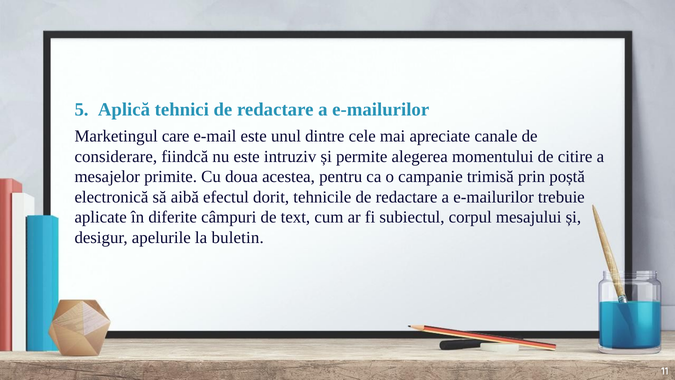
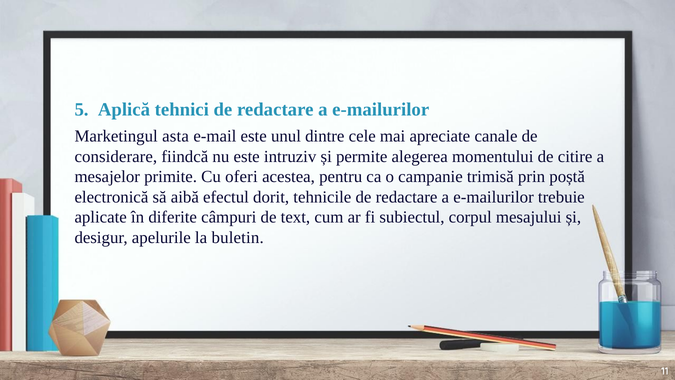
care: care -> asta (176, 136)
doua: doua -> oferi (241, 177)
